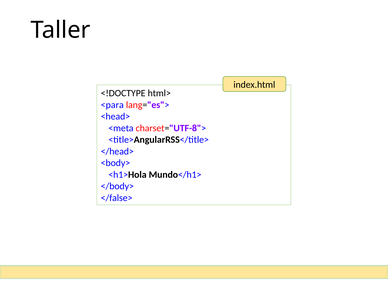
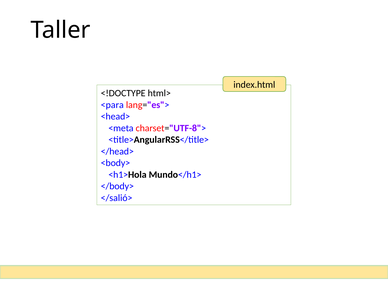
</false>: </false> -> </salió> (117, 198)
